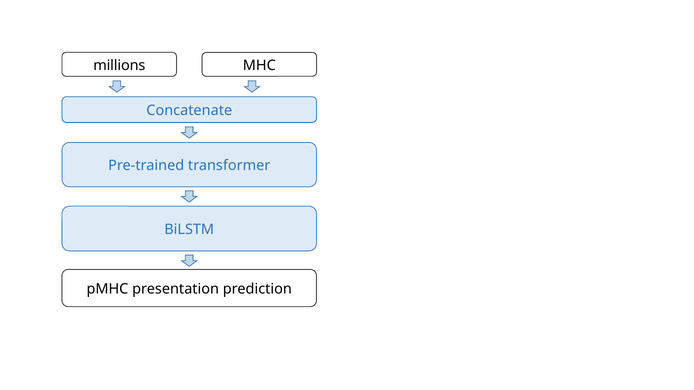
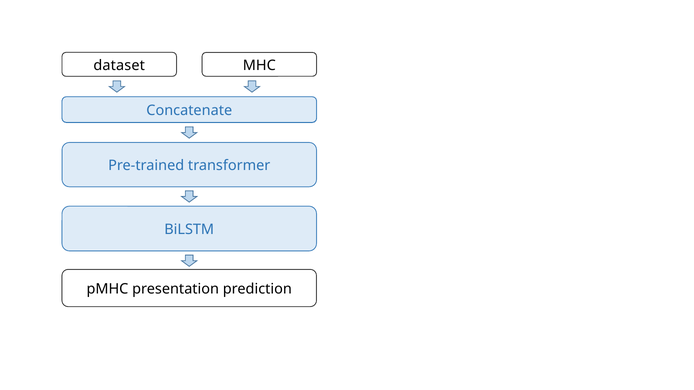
millions: millions -> dataset (119, 65)
